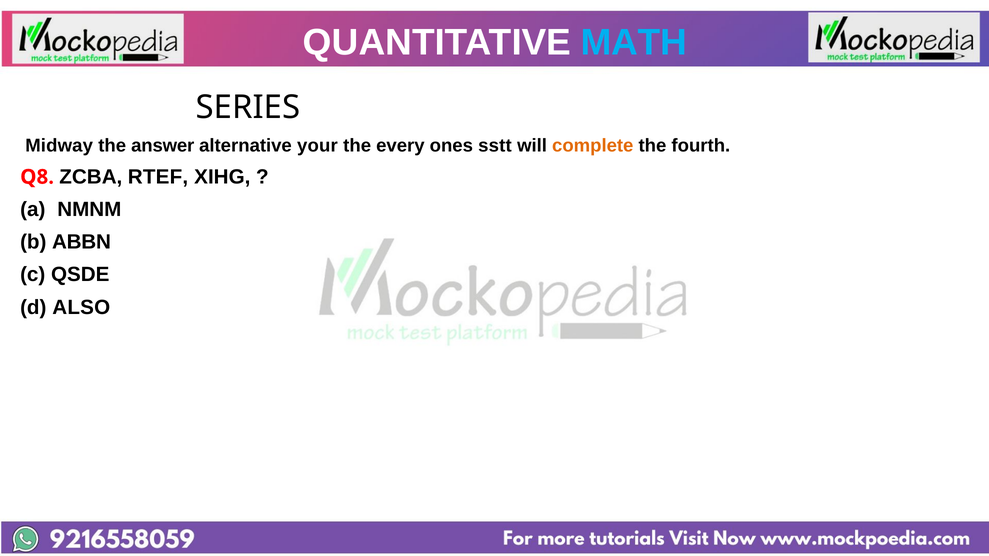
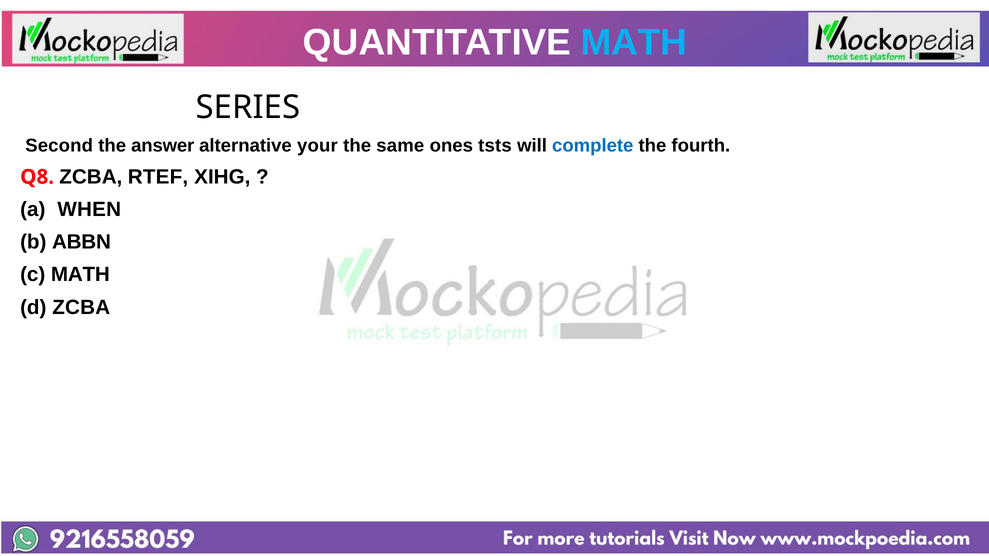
Midway: Midway -> Second (59, 146)
every: every -> same (400, 146)
sstt: sstt -> tsts (495, 146)
complete colour: orange -> blue (593, 146)
NMNM: NMNM -> WHEN (89, 210)
c QSDE: QSDE -> MATH (80, 275)
d ALSO: ALSO -> ZCBA (81, 307)
